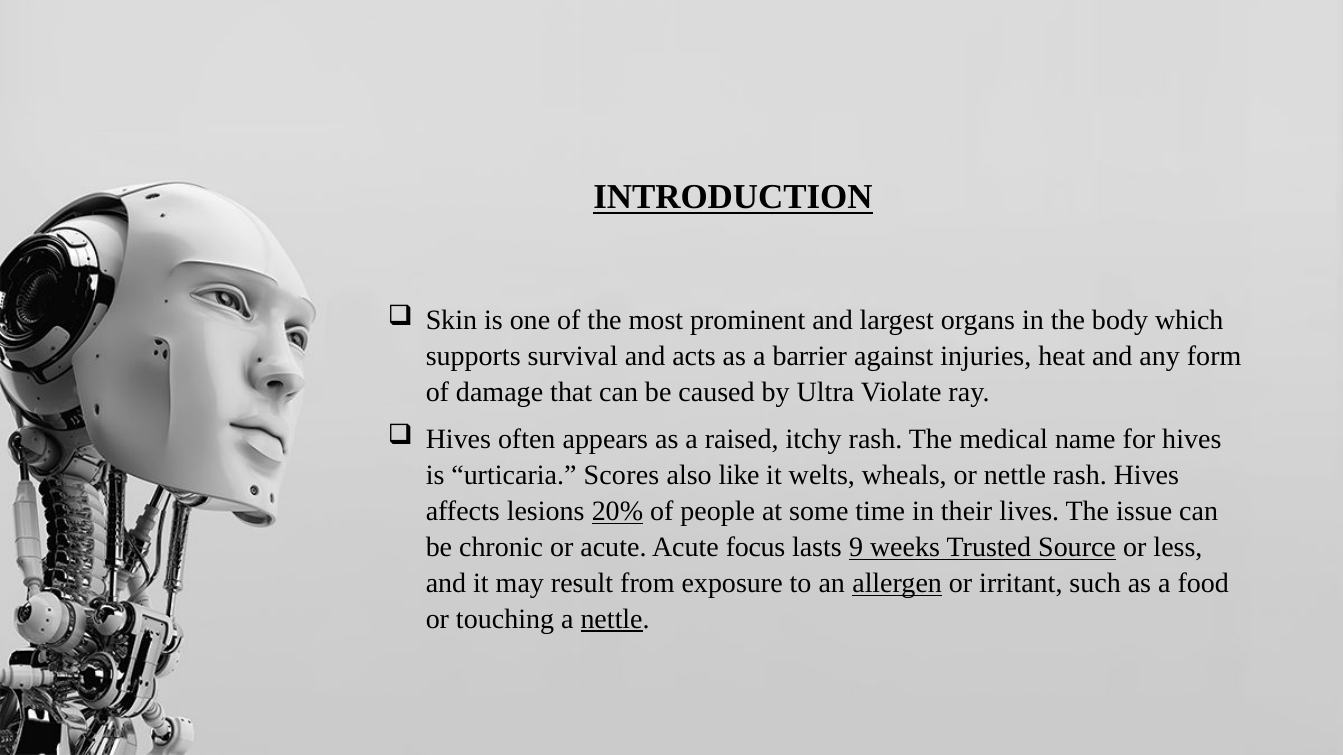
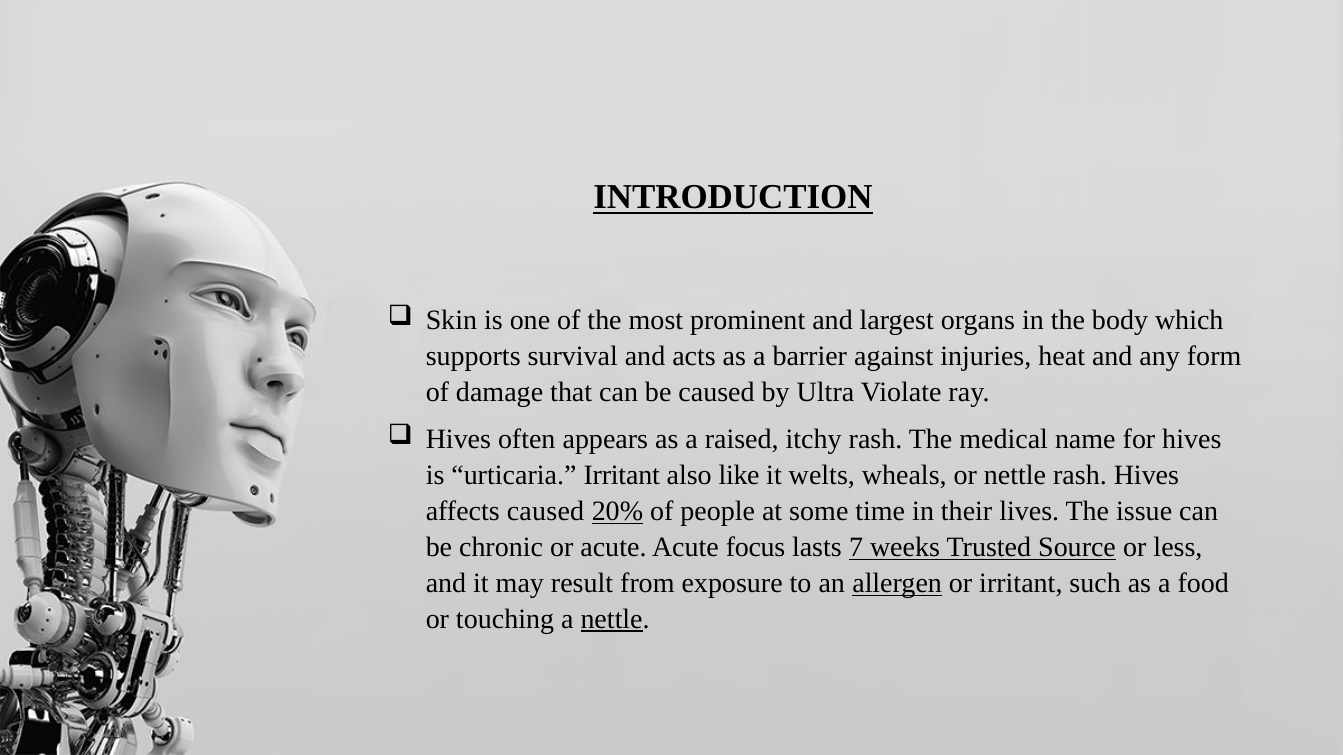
urticaria Scores: Scores -> Irritant (622, 476)
affects lesions: lesions -> caused (545, 512)
9: 9 -> 7 (856, 547)
